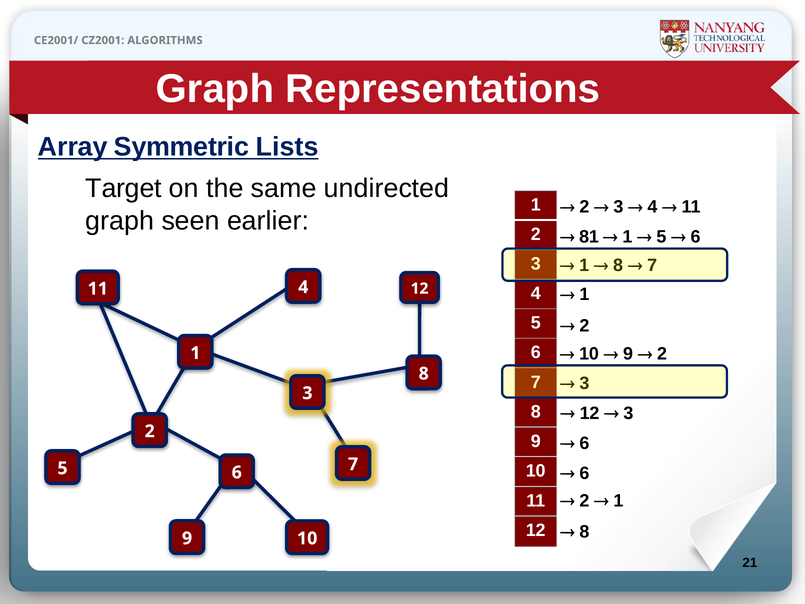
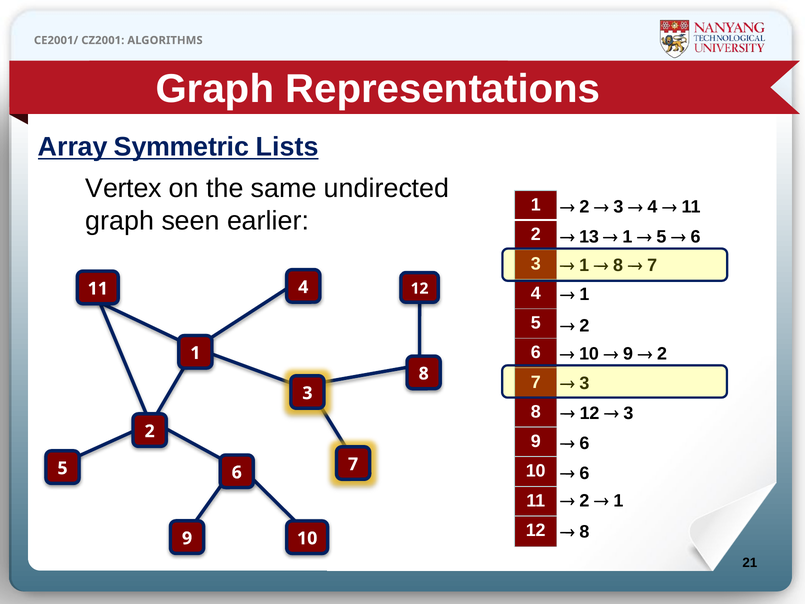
Target: Target -> Vertex (124, 189)
81: 81 -> 13 (589, 237)
